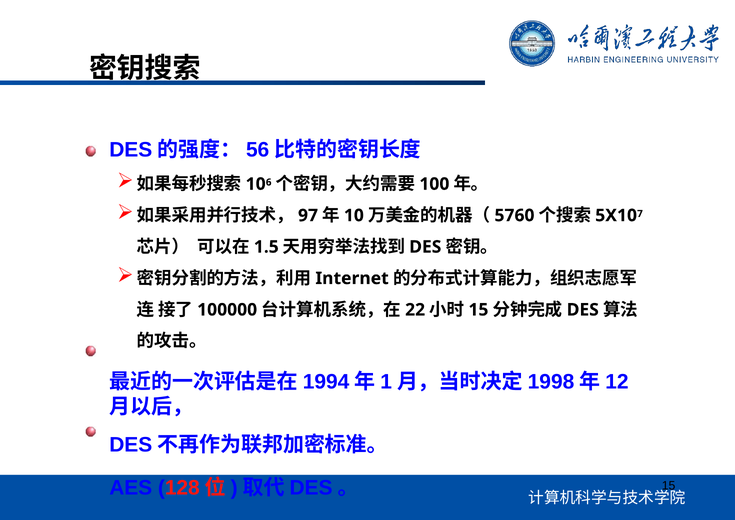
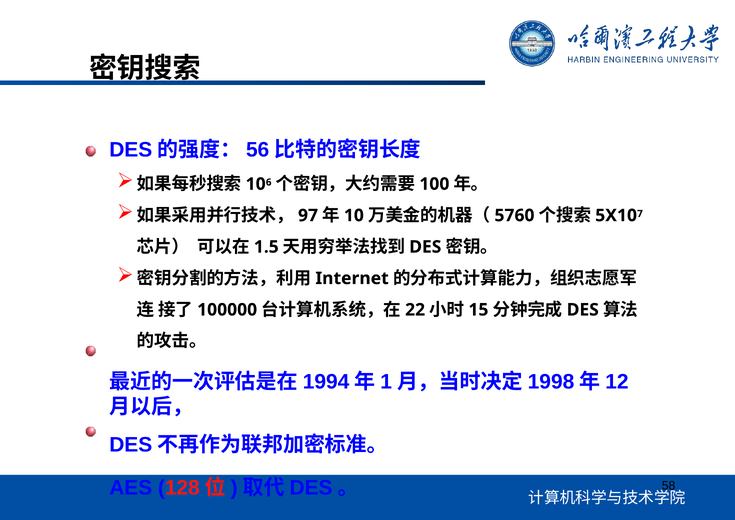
15: 15 -> 58 (669, 485)
